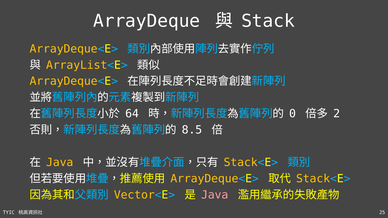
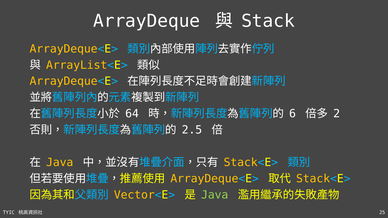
0: 0 -> 6 (293, 114)
8.5: 8.5 -> 2.5 (192, 130)
Java colour: pink -> light green (215, 195)
